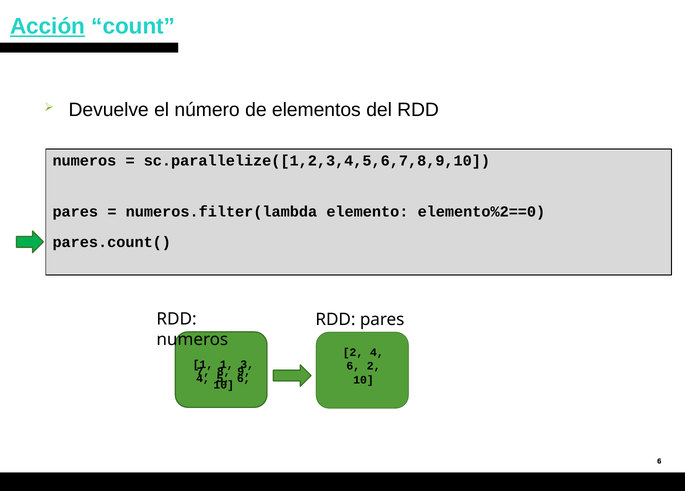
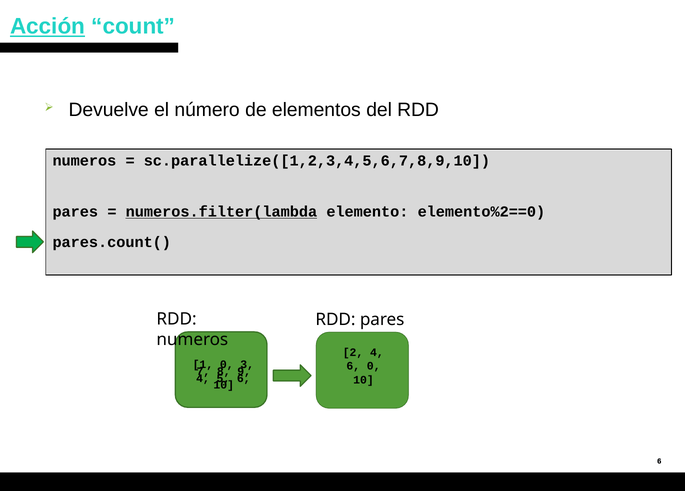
numeros.filter(lambda underline: none -> present (221, 212)
1: 1 -> 0 (227, 365)
6 2: 2 -> 0 (374, 366)
